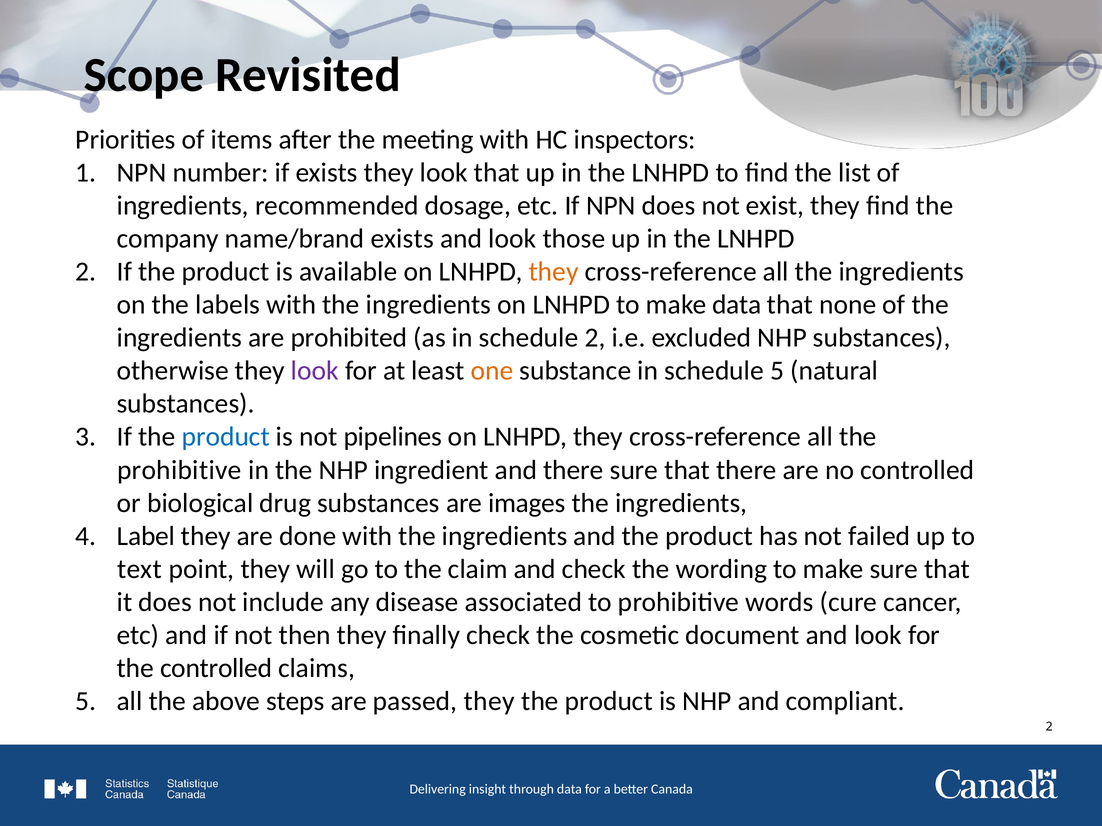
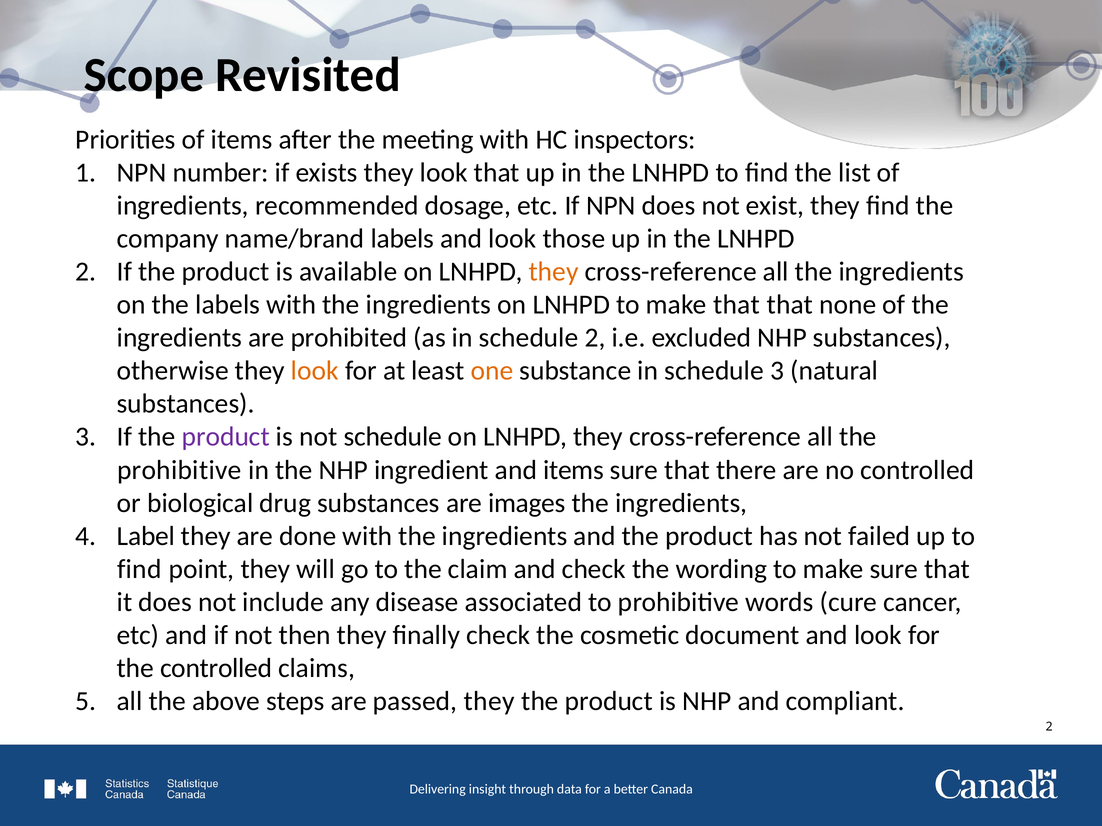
name/brand exists: exists -> labels (402, 239)
make data: data -> that (737, 305)
look colour: purple -> orange (315, 371)
schedule 5: 5 -> 3 (777, 371)
product colour: blue -> purple (226, 437)
not pipelines: pipelines -> schedule (393, 437)
and there: there -> items (573, 470)
text: text -> find (139, 569)
